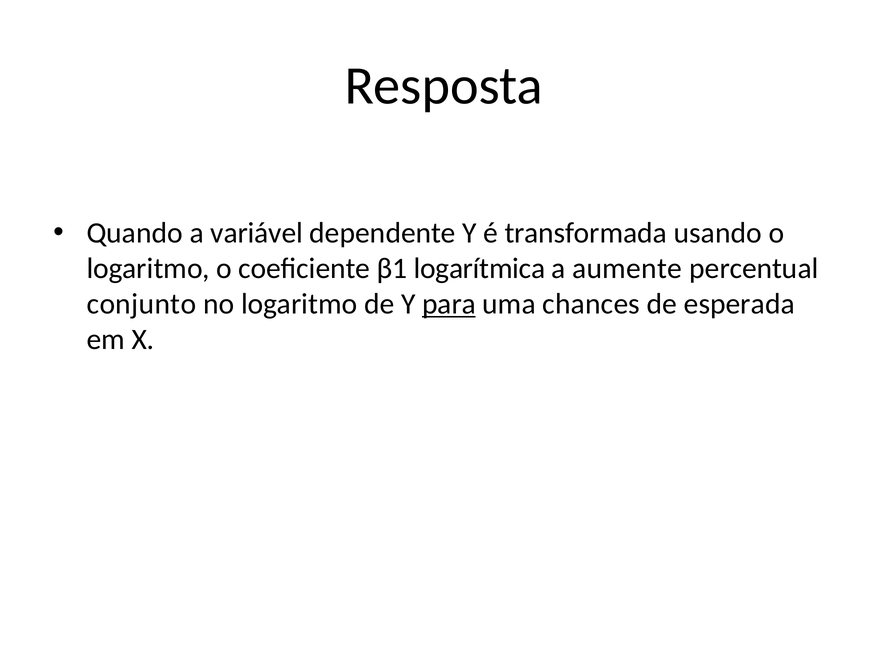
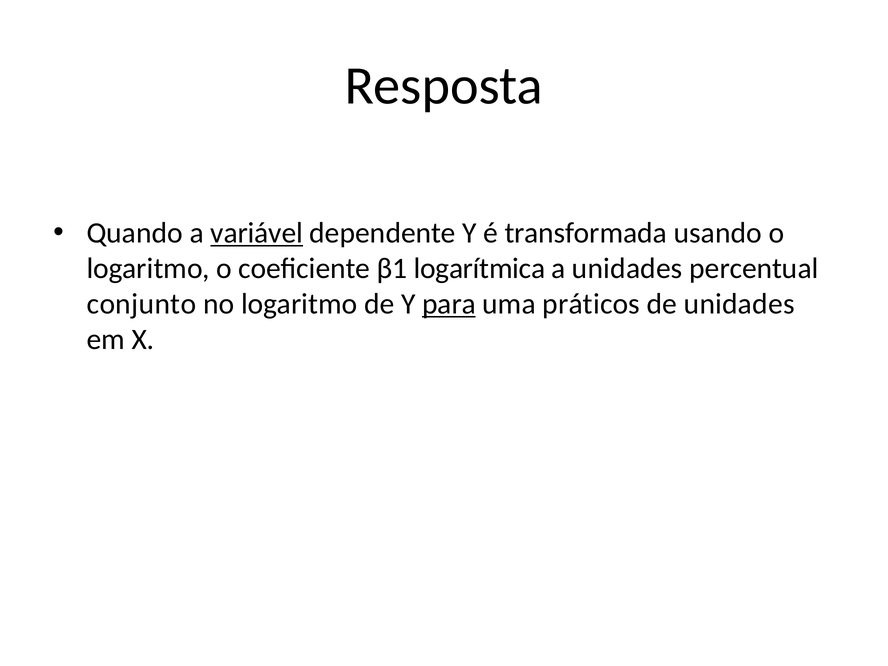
variável underline: none -> present (257, 233)
a aumente: aumente -> unidades (627, 268)
chances: chances -> práticos (591, 304)
de esperada: esperada -> unidades (739, 304)
